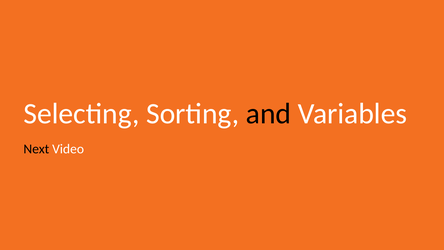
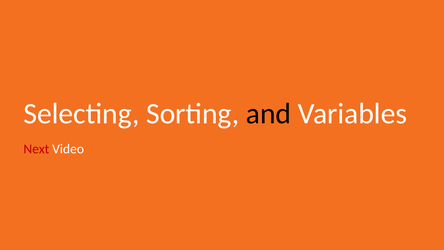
Next colour: black -> red (36, 149)
